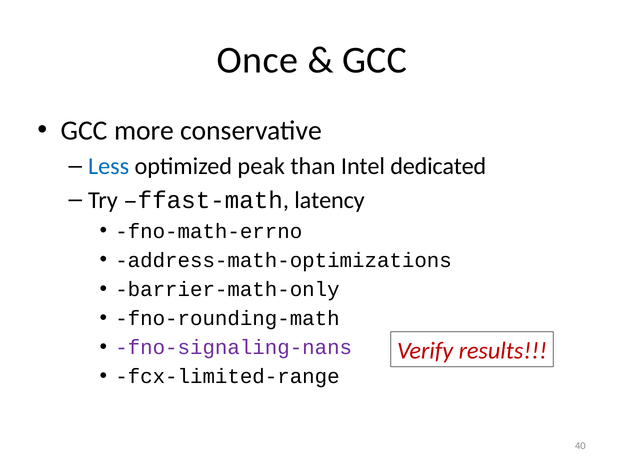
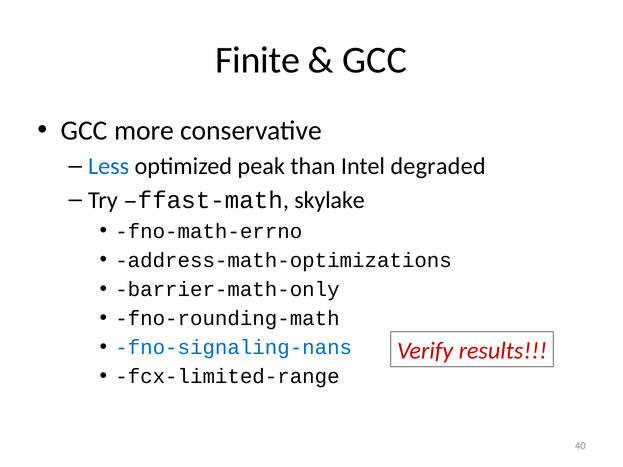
Once: Once -> Finite (258, 60)
dedicated: dedicated -> degraded (438, 166)
latency: latency -> skylake (330, 200)
fno-signaling-nans colour: purple -> blue (234, 348)
